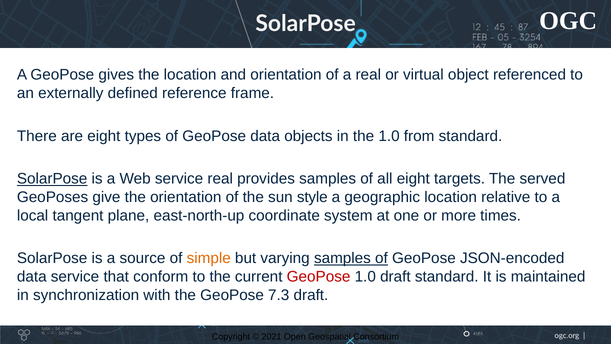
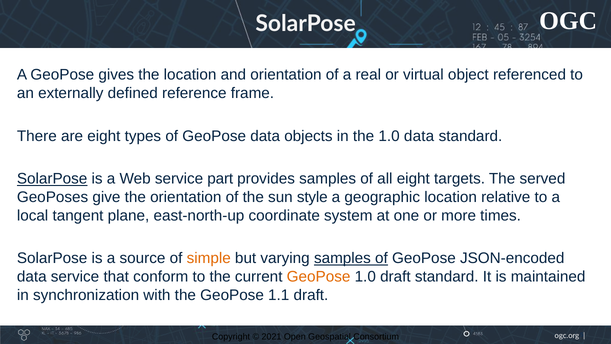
1.0 from: from -> data (419, 136)
service real: real -> part (220, 179)
GeoPose colour: red -> orange (319, 276)
7.3: 7.3 -> 1.1 (279, 295)
